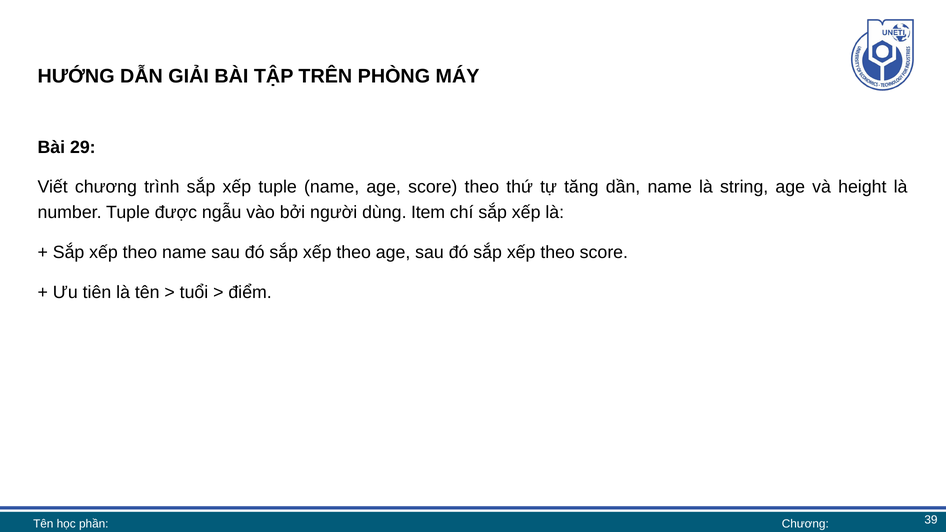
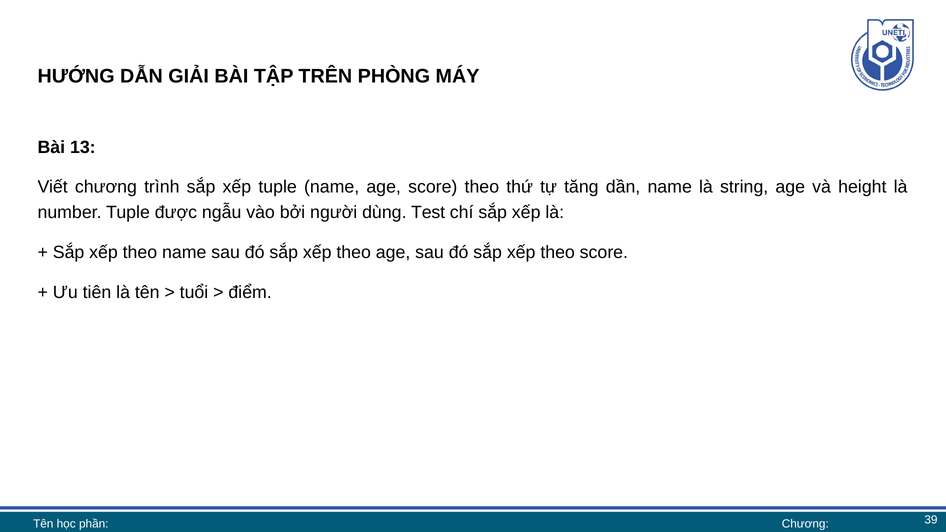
29: 29 -> 13 (83, 147)
Item: Item -> Test (428, 213)
